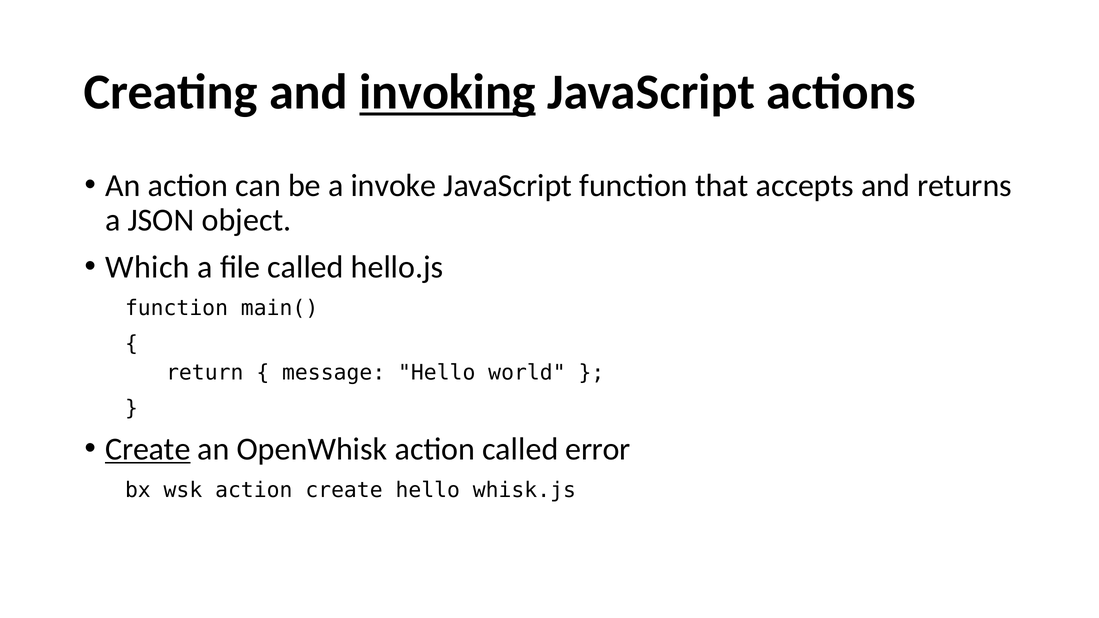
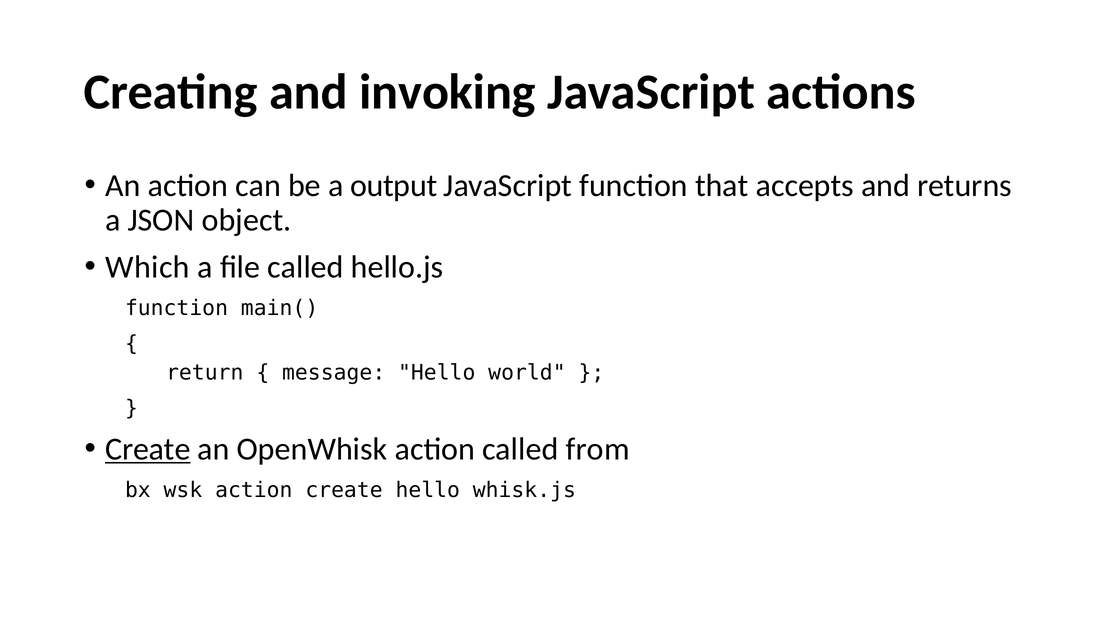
invoking underline: present -> none (448, 92)
invoke: invoke -> output (394, 186)
error: error -> from (598, 449)
